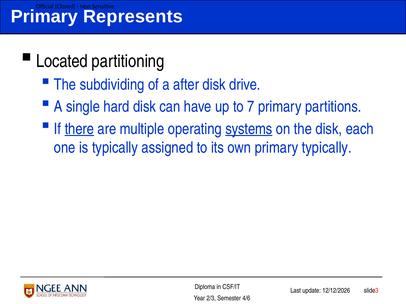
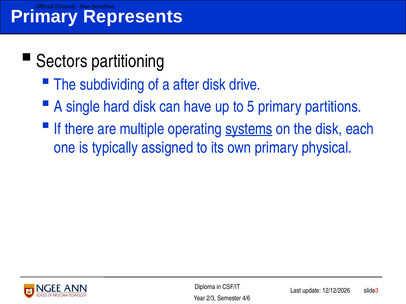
Located: Located -> Sectors (62, 61)
7: 7 -> 5 (251, 107)
there underline: present -> none (79, 129)
primary typically: typically -> physical (327, 148)
